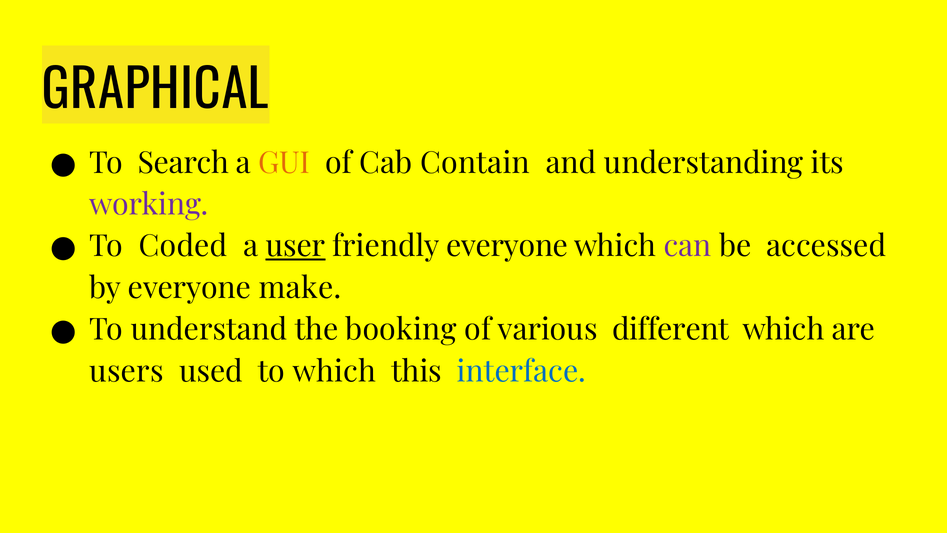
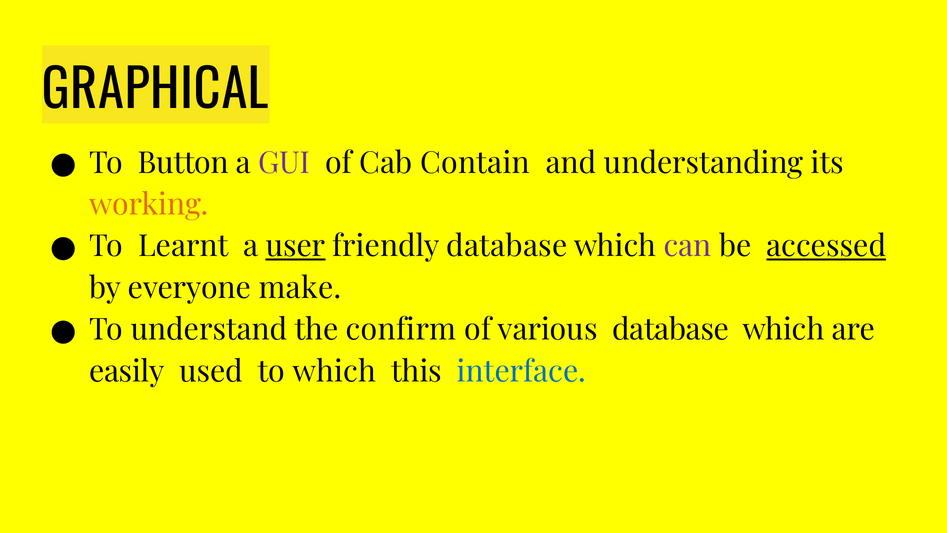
Search: Search -> Button (183, 163)
GUI colour: orange -> purple (284, 163)
working colour: purple -> orange (149, 205)
Coded: Coded -> Learnt (183, 246)
friendly everyone: everyone -> database (507, 246)
accessed underline: none -> present (826, 246)
booking: booking -> confirm (401, 330)
various different: different -> database (671, 330)
users: users -> easily (127, 371)
